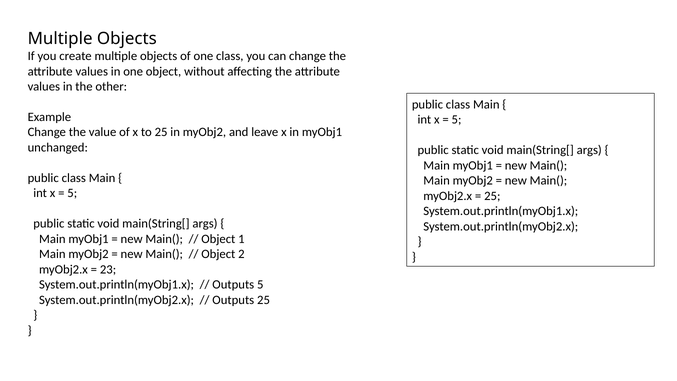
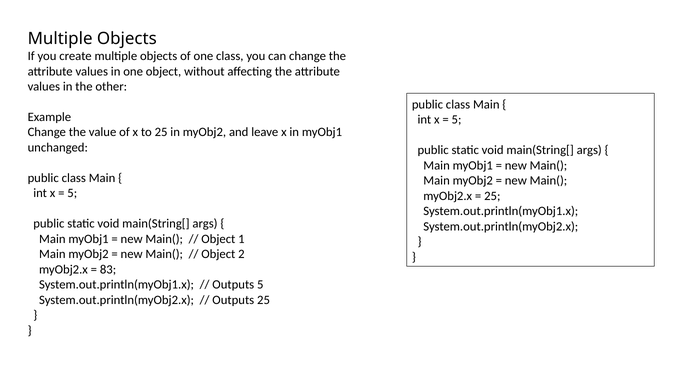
23: 23 -> 83 (108, 269)
